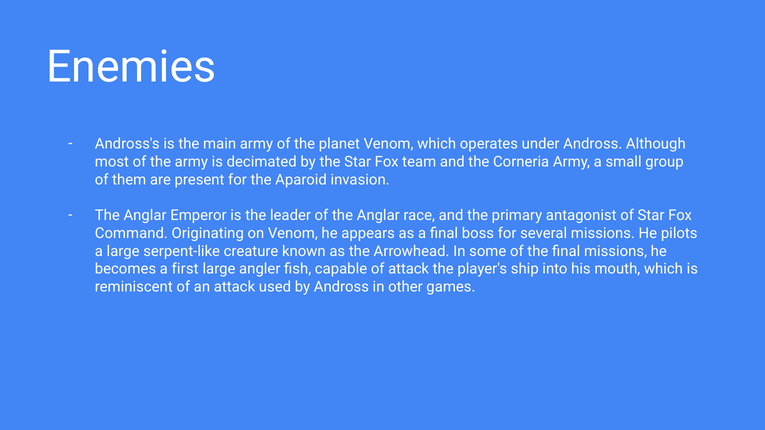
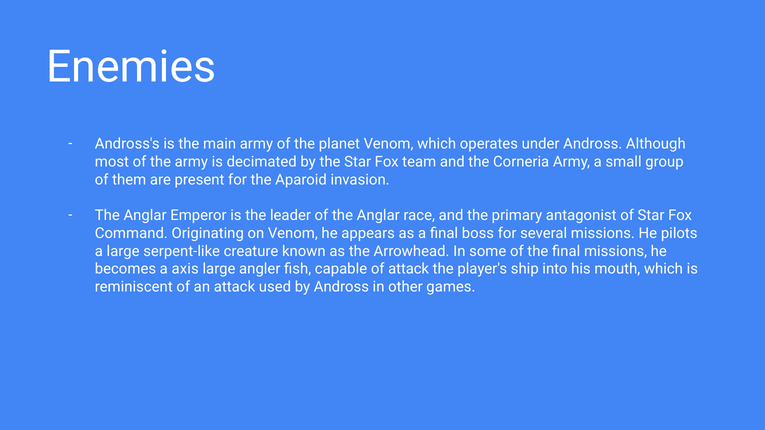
first: first -> axis (185, 269)
